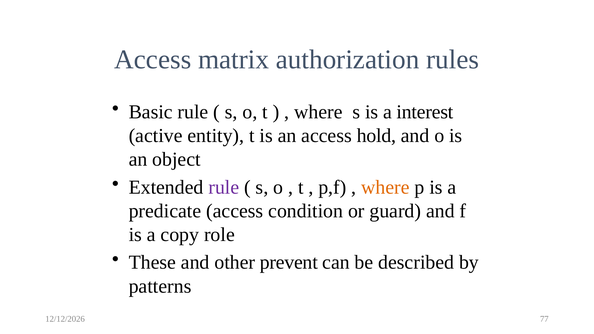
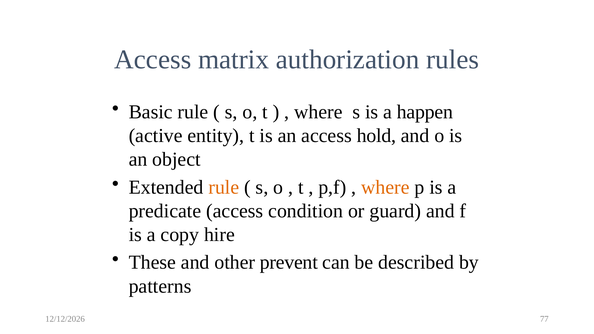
interest: interest -> happen (425, 112)
rule colour: purple -> orange (224, 187)
role: role -> hire (219, 235)
